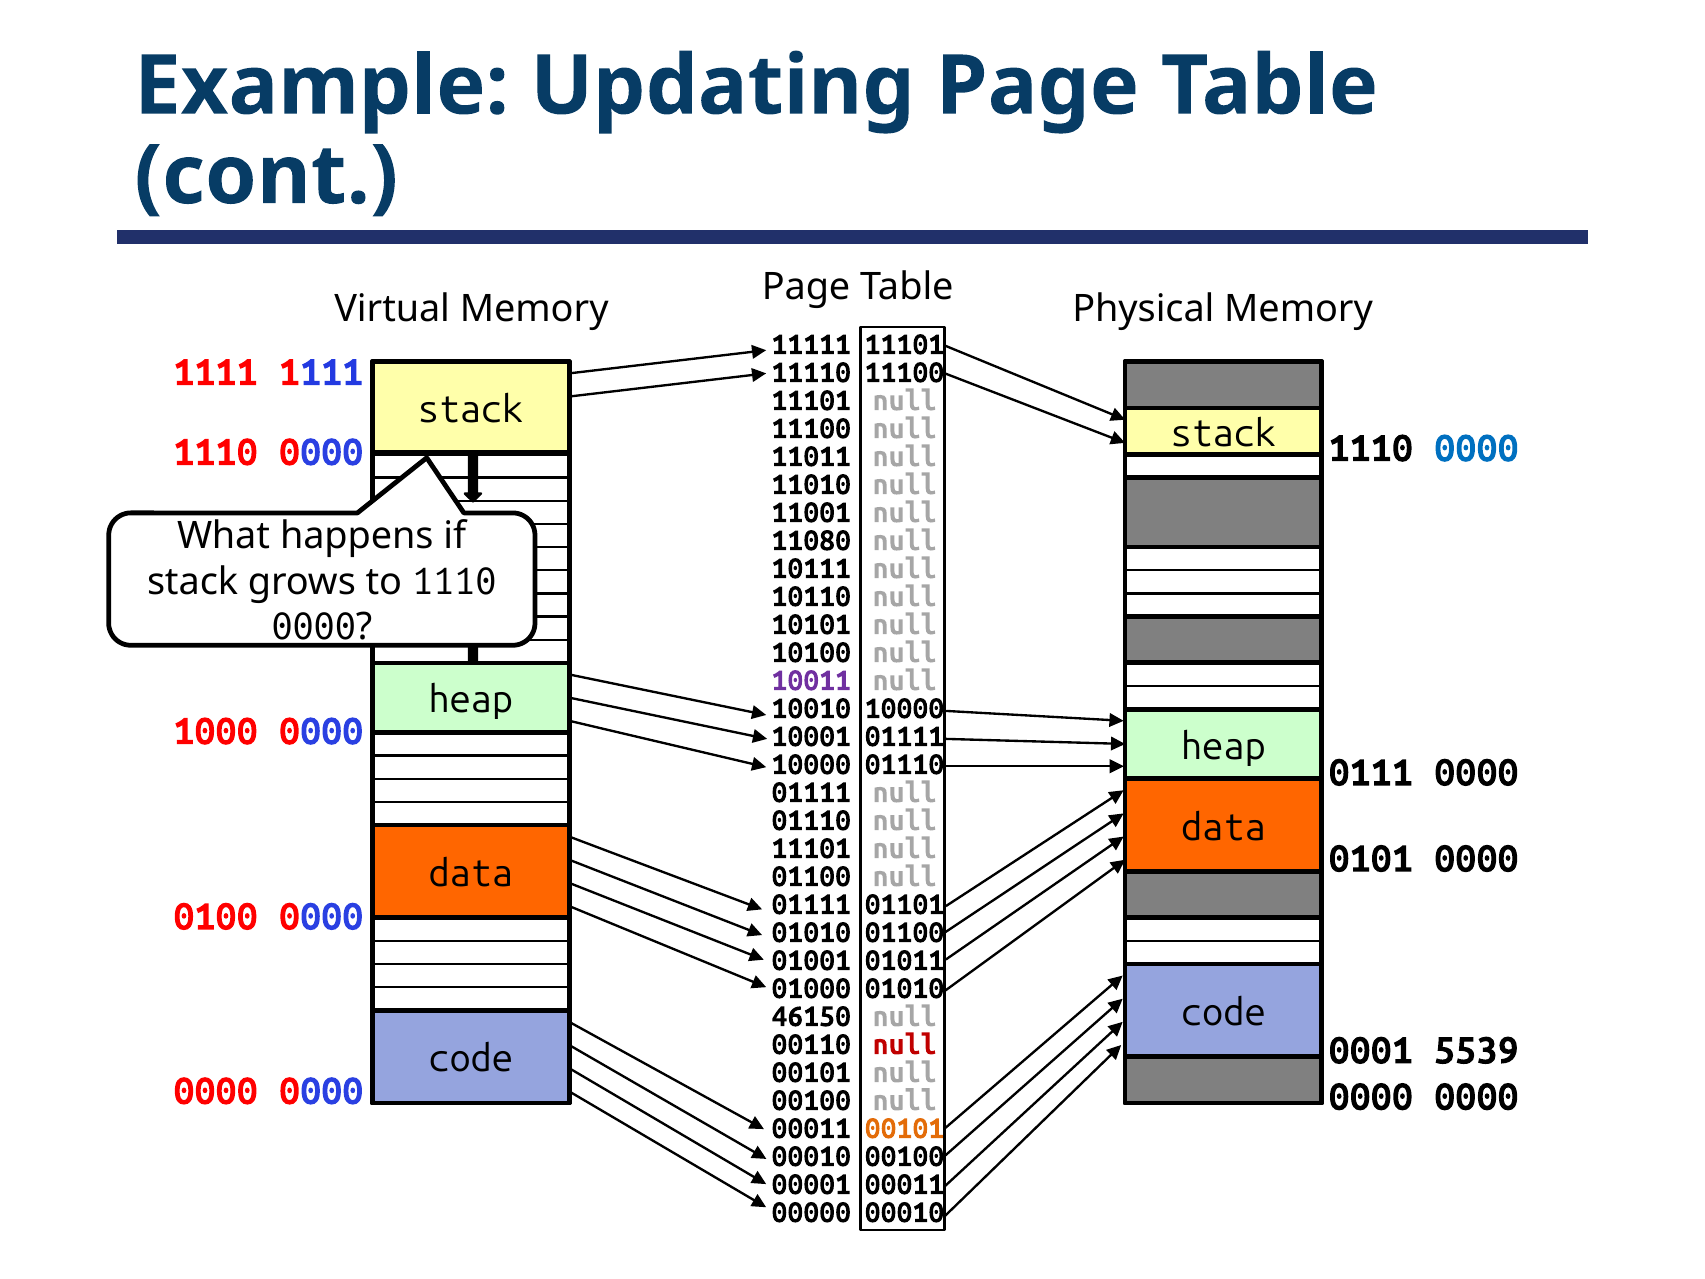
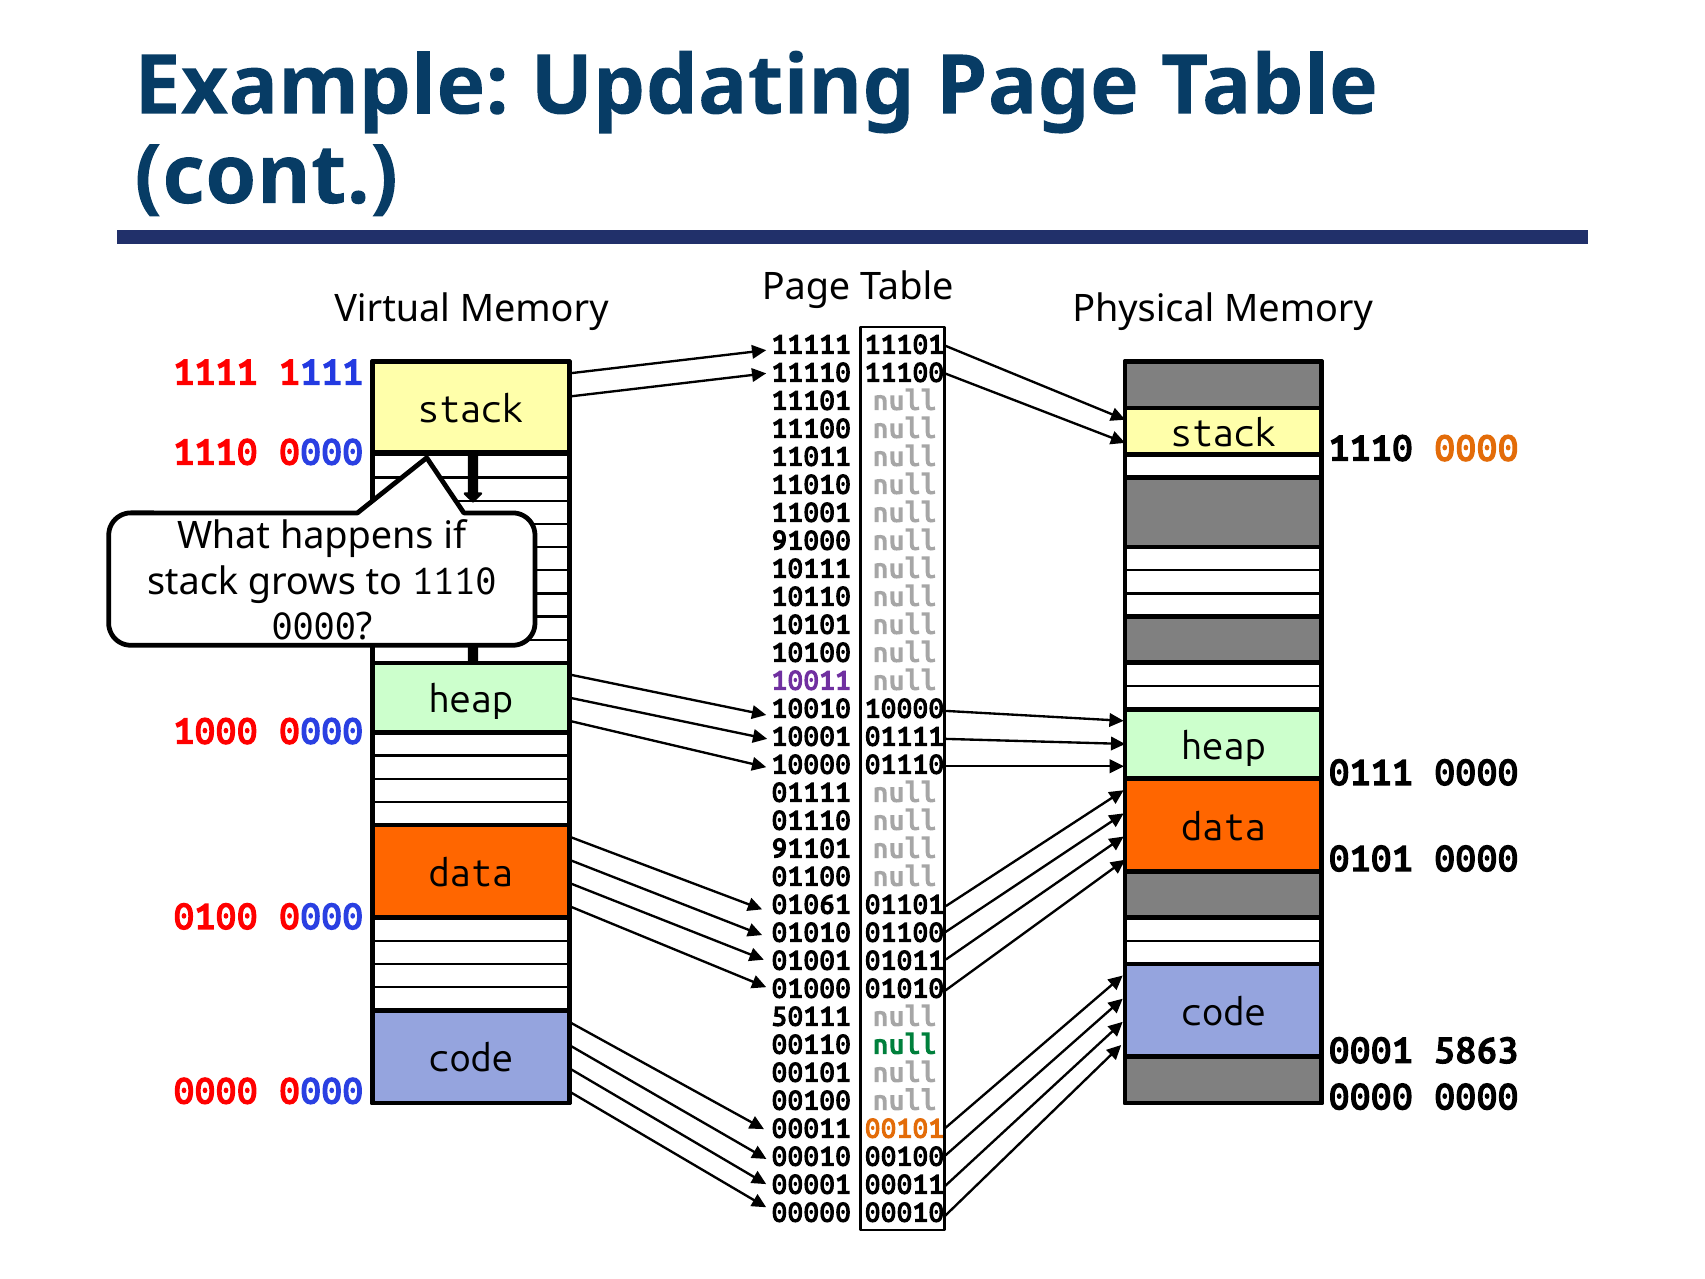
0000 colour: blue -> orange (1476, 449)
11080: 11080 -> 91000 (811, 541)
11101: 11101 -> 91101 (811, 849)
01111: 01111 -> 01061 (811, 905)
46150: 46150 -> 50111 (811, 1017)
null colour: red -> green (905, 1045)
5539: 5539 -> 5863 (1476, 1051)
